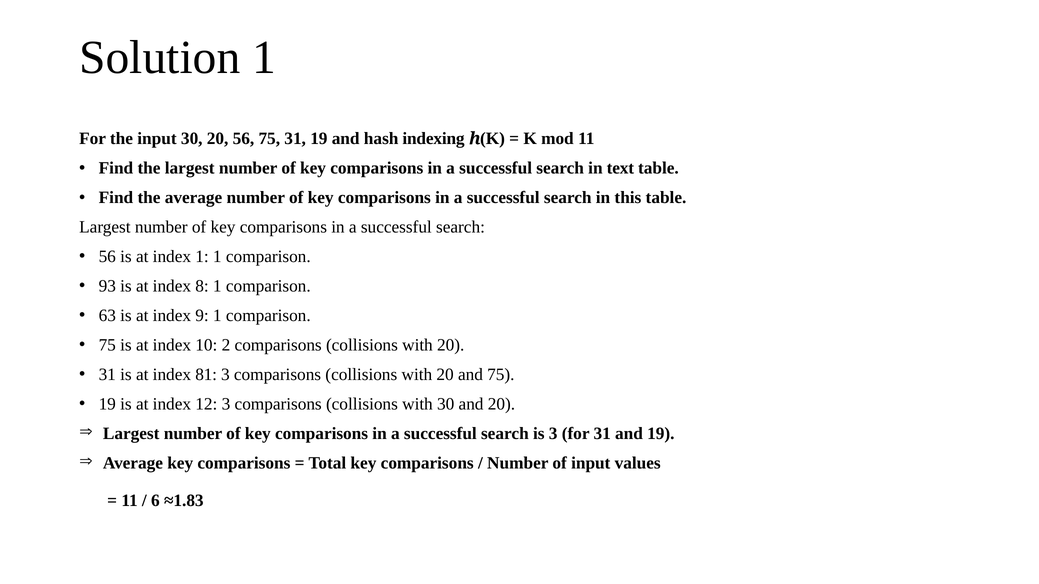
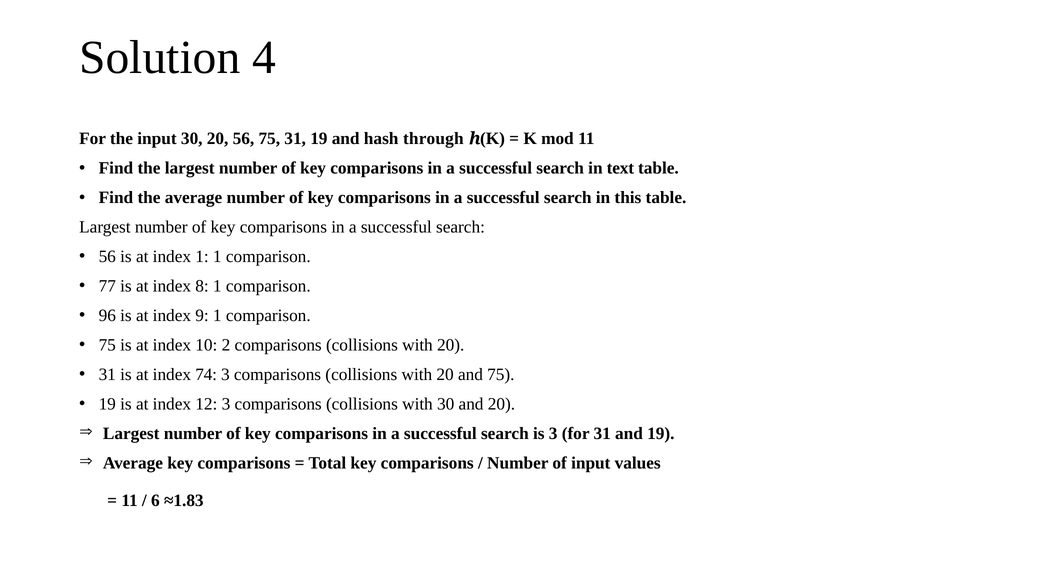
Solution 1: 1 -> 4 (264, 58)
indexing: indexing -> through (433, 139)
93: 93 -> 77 (107, 286)
63: 63 -> 96 (107, 316)
81: 81 -> 74 (206, 375)
